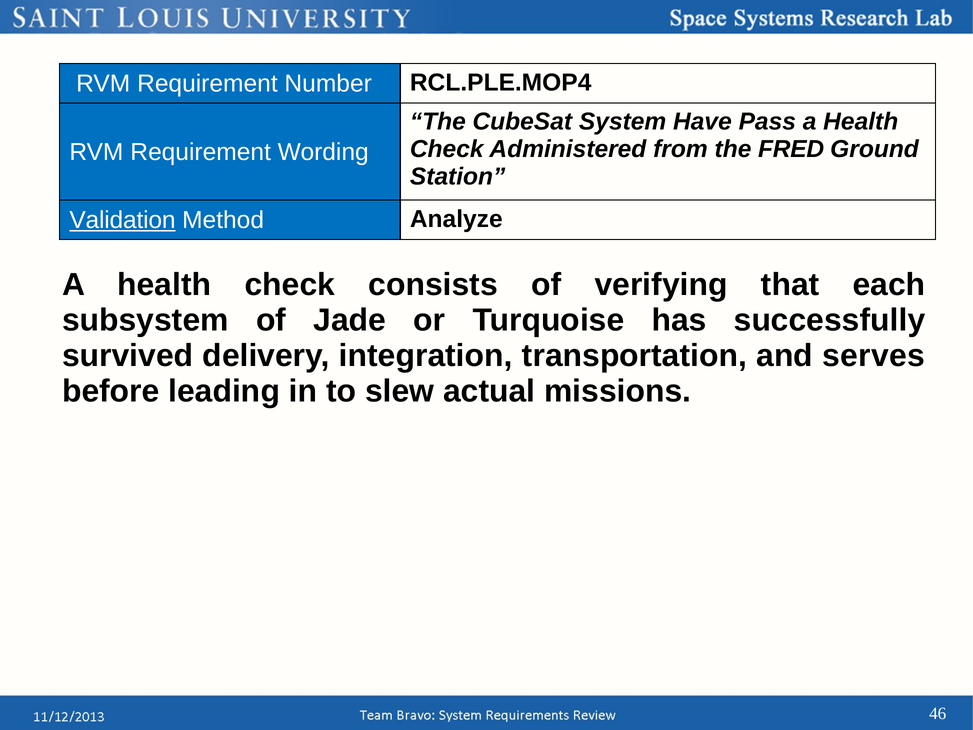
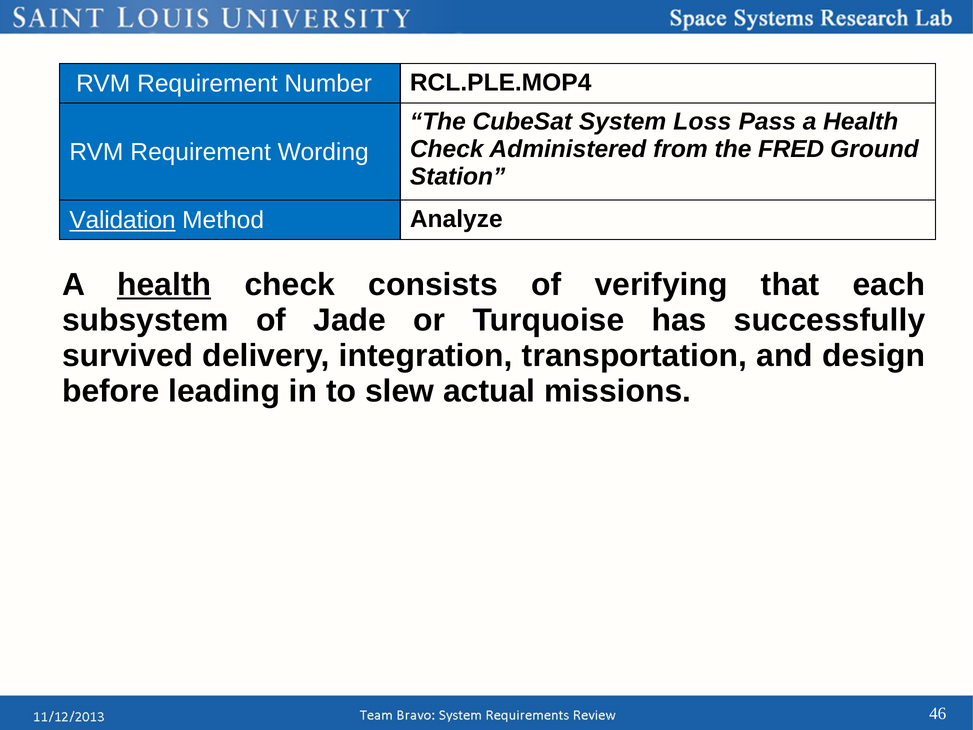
Have: Have -> Loss (702, 122)
health underline: none -> present (164, 285)
serves: serves -> design (874, 356)
